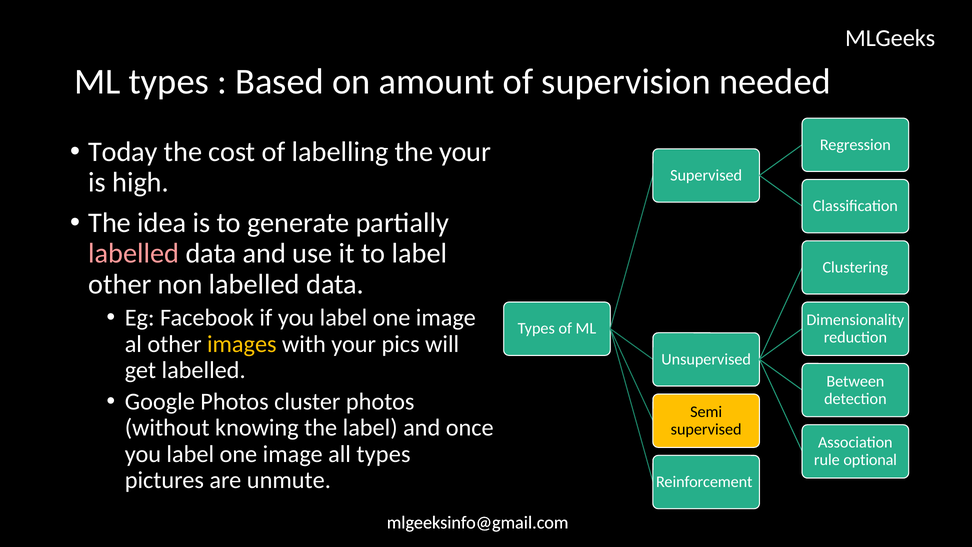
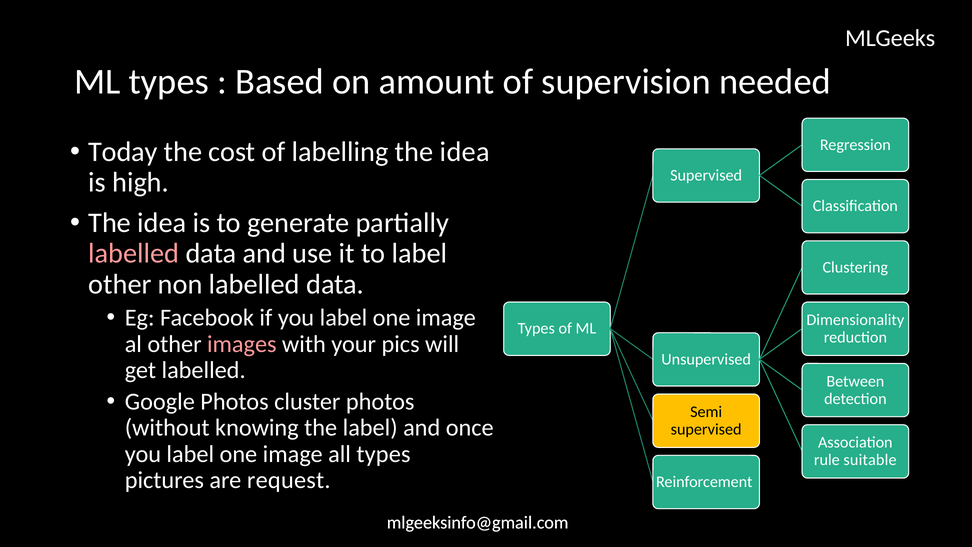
labelling the your: your -> idea (465, 152)
images colour: yellow -> pink (242, 344)
optional: optional -> suitable (870, 460)
unmute: unmute -> request (289, 480)
